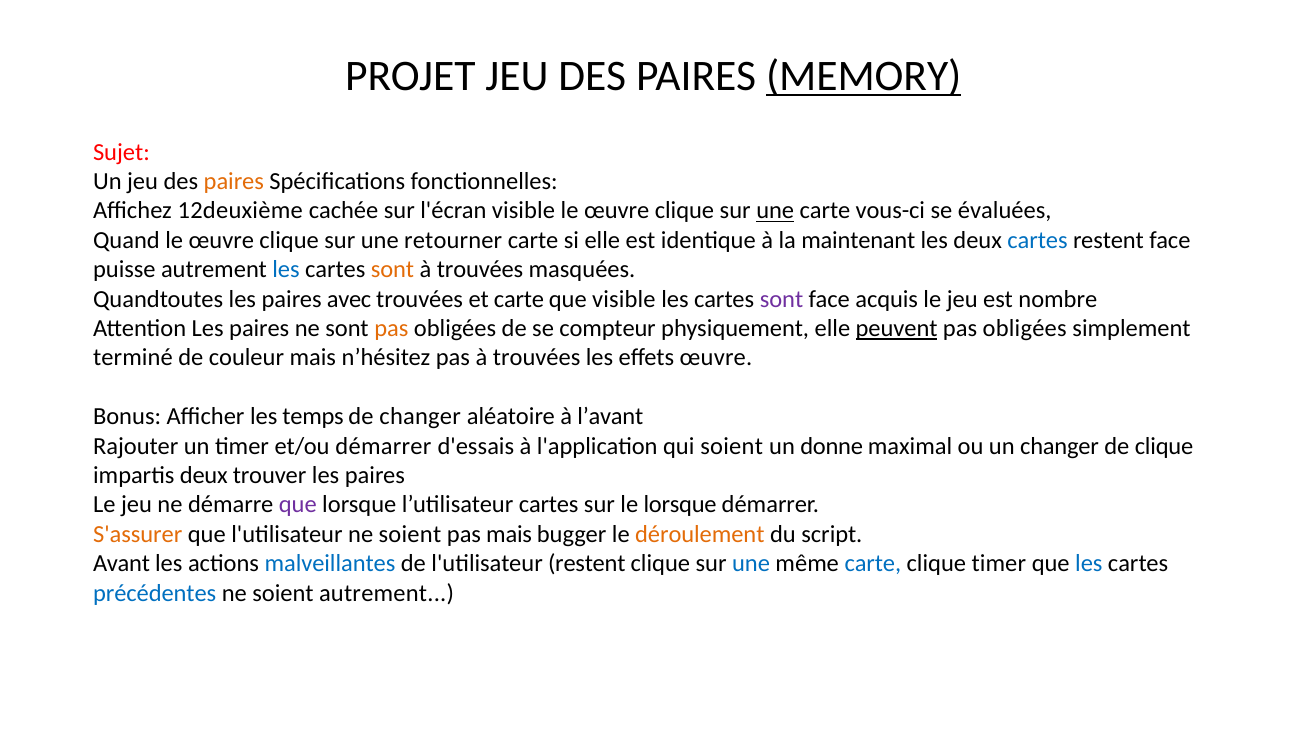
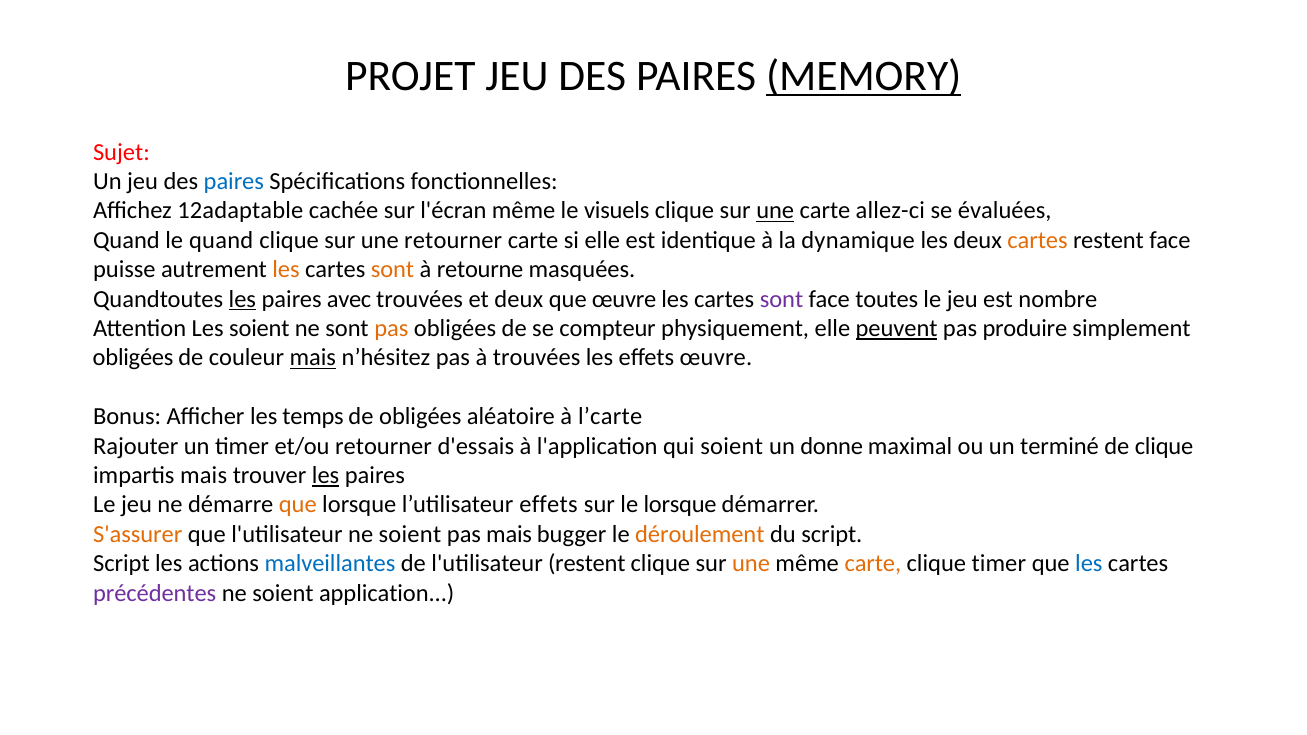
paires colour: orange -> blue (234, 182)
12deuxième: 12deuxième -> 12adaptable (240, 211)
l'écran visible: visible -> même (524, 211)
œuvre: œuvre -> visuels (617, 211)
vous-ci: vous-ci -> allez-ci (890, 211)
Quand le œuvre: œuvre -> quand (221, 240)
maintenant: maintenant -> dynamique (858, 240)
cartes colour: blue -> orange (1038, 240)
les colour: blue -> orange (286, 270)
trouvées: trouvées -> retourne (480, 270)
les underline: none -> present (242, 299)
et carte: carte -> deux (519, 299)
que visible: visible -> œuvre (624, 299)
acquis: acquis -> toutes (887, 299)
Attention Les paires: paires -> soient (259, 329)
obligées: obligées -> produire (1025, 329)
terminé: terminé -> obligées (133, 358)
mais underline: none -> present (313, 358)
de changer: changer -> obligées (420, 417)
l’avant: l’avant -> l’carte (610, 417)
et/ou démarrer: démarrer -> retourner (384, 446)
un changer: changer -> terminé (1060, 446)
impartis deux: deux -> mais (204, 476)
les underline: none -> present (326, 476)
que colour: purple -> orange (298, 505)
l’utilisateur cartes: cartes -> effets (548, 505)
Avant: Avant -> Script (121, 564)
une colour: blue -> orange (751, 564)
carte colour: blue -> orange (873, 564)
précédentes colour: blue -> purple (155, 593)
soient autrement: autrement -> application (387, 593)
